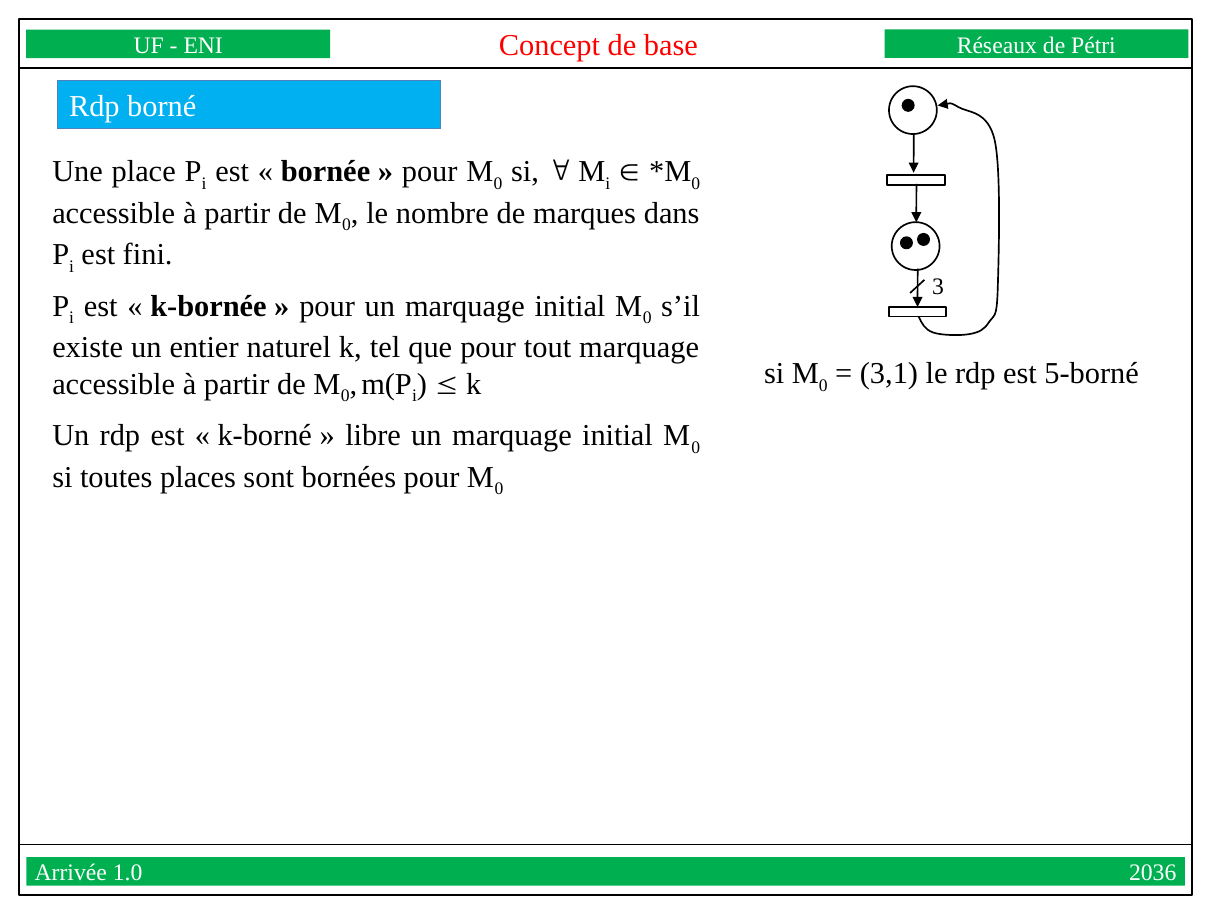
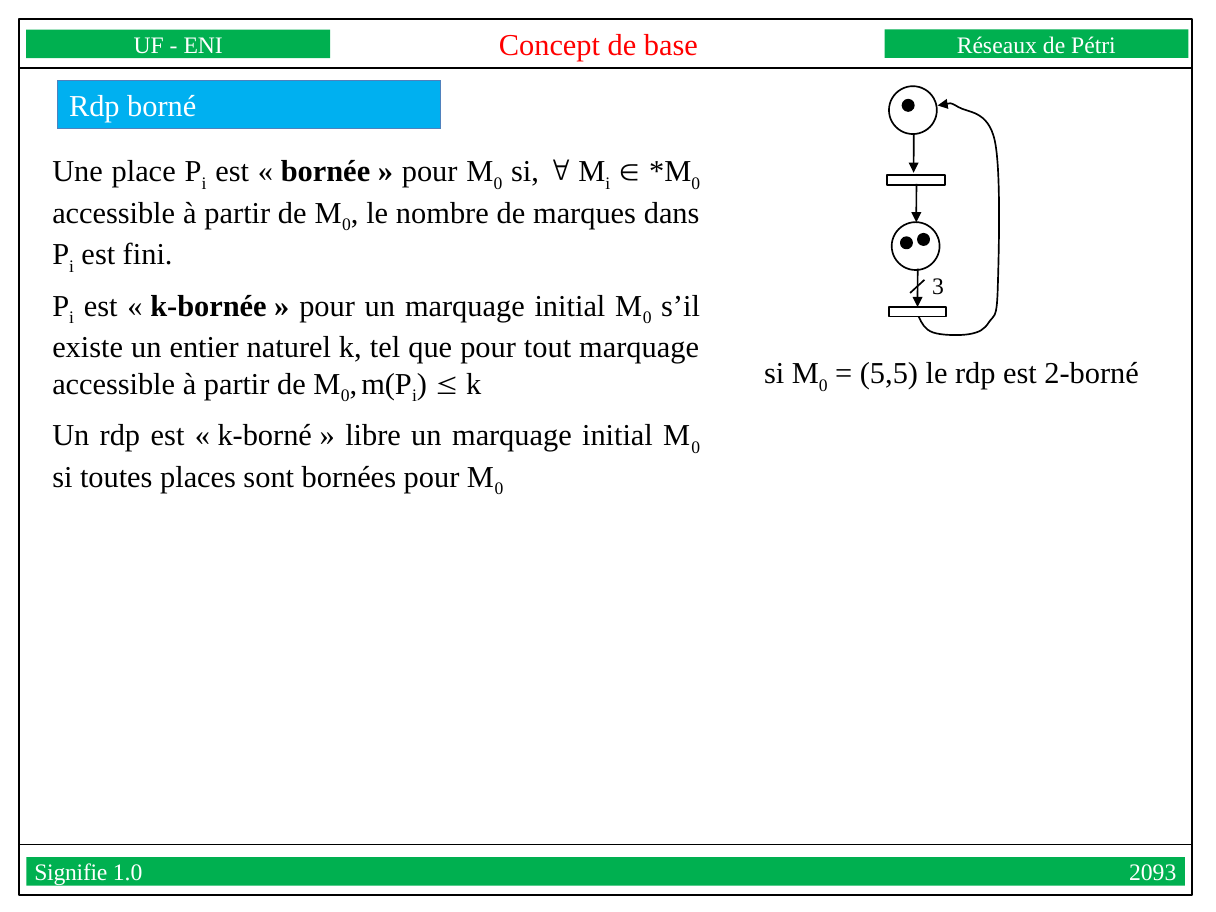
3,1: 3,1 -> 5,5 (889, 374)
5-borné: 5-borné -> 2-borné (1092, 374)
Arrivée: Arrivée -> Signifie (71, 873)
2036: 2036 -> 2093 (1153, 873)
